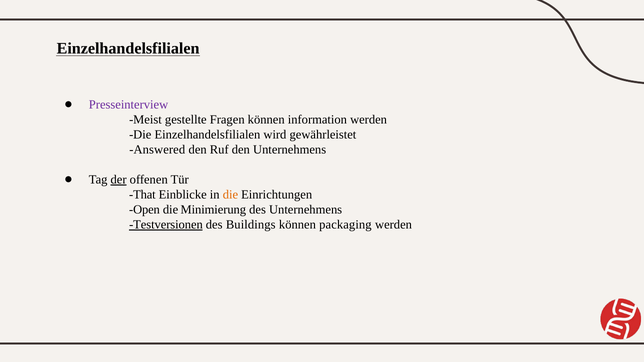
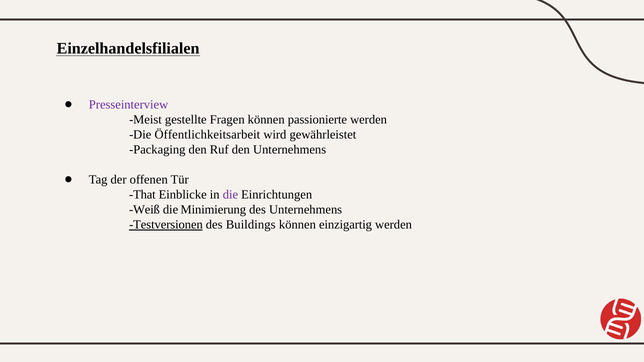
information: information -> passionierte (317, 120)
Die Einzelhandelsfilialen: Einzelhandelsfilialen -> Öffentlichkeitsarbeit (207, 135)
Answered: Answered -> Packaging (157, 150)
der underline: present -> none (119, 180)
die colour: orange -> purple (230, 195)
Open: Open -> Weiß (144, 210)
packaging: packaging -> einzigartig (346, 225)
